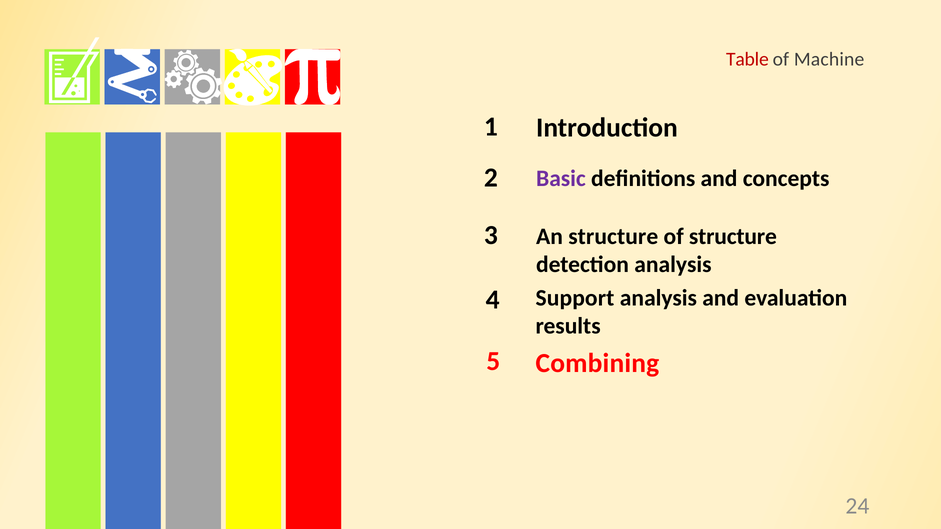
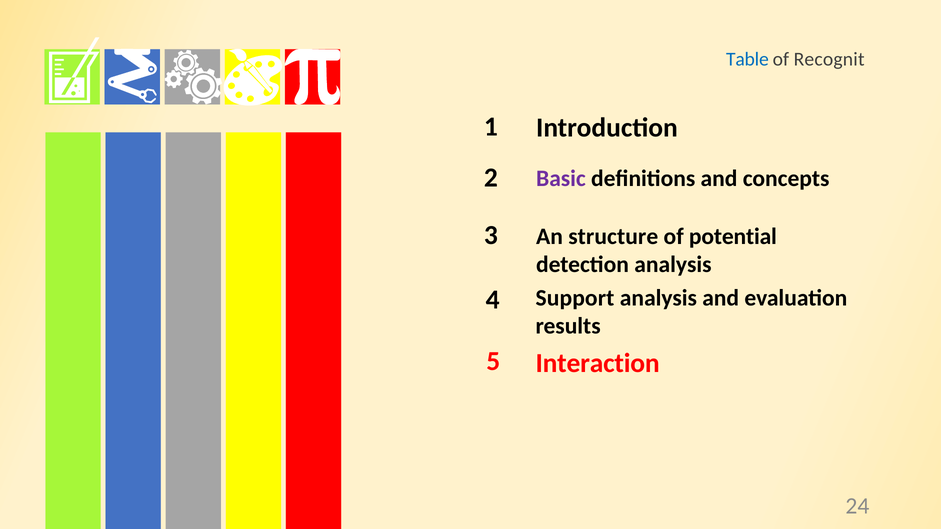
Table colour: red -> blue (747, 59)
Machine: Machine -> Recognit (829, 59)
of structure: structure -> potential (733, 236)
Combining: Combining -> Interaction (598, 364)
